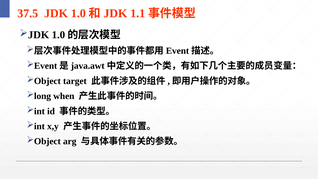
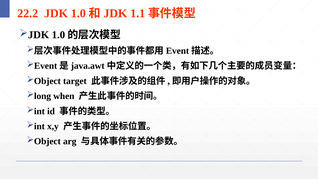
37.5: 37.5 -> 22.2 (28, 13)
